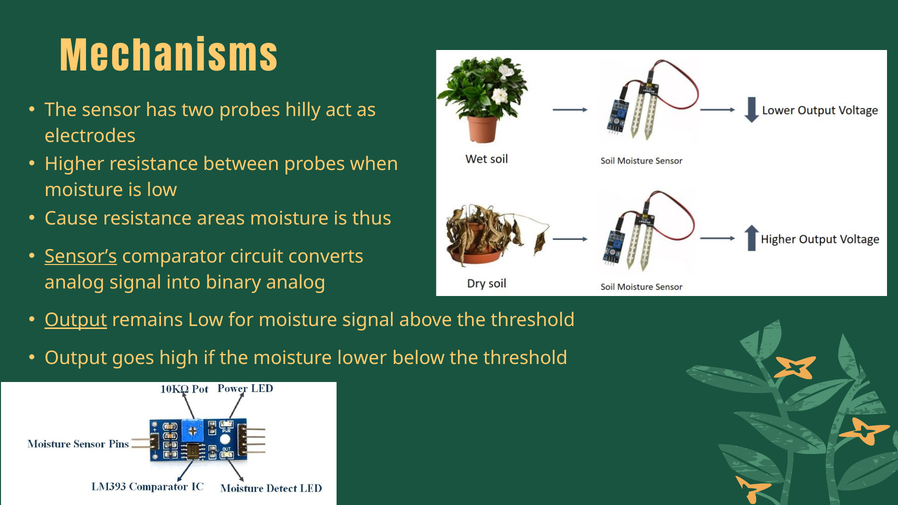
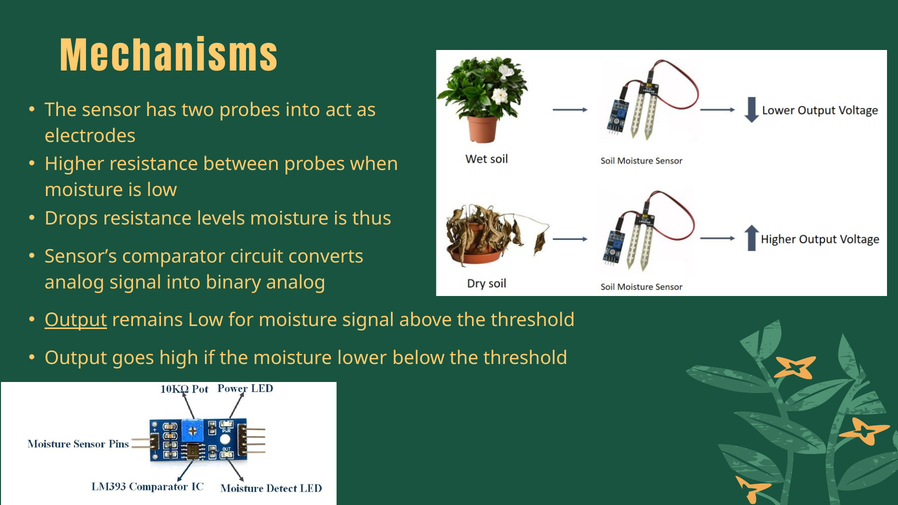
probes hilly: hilly -> into (303, 110)
Cause: Cause -> Drops (71, 219)
areas: areas -> levels (221, 219)
Sensor’s underline: present -> none (81, 257)
